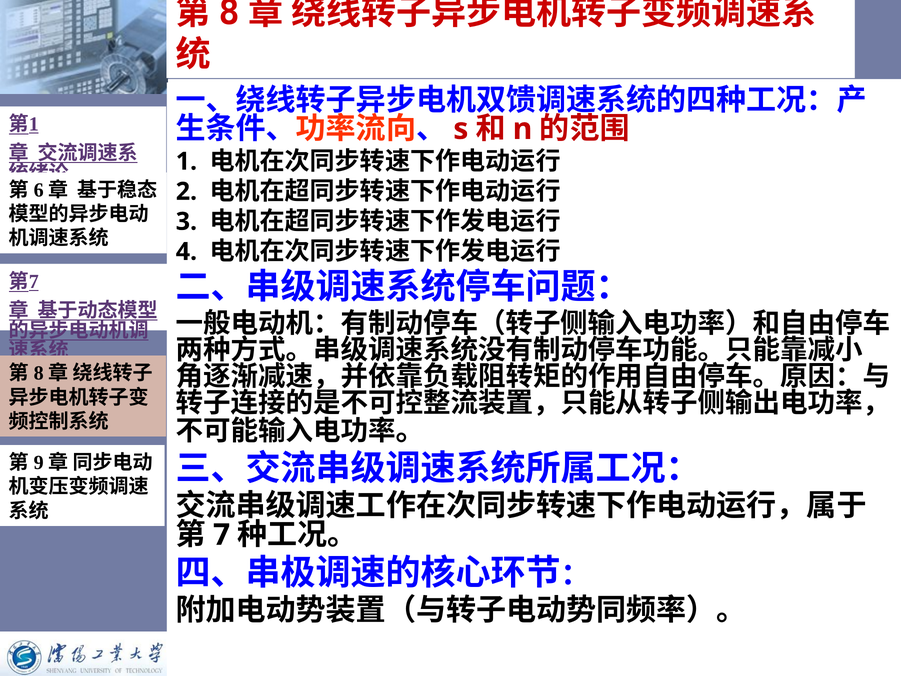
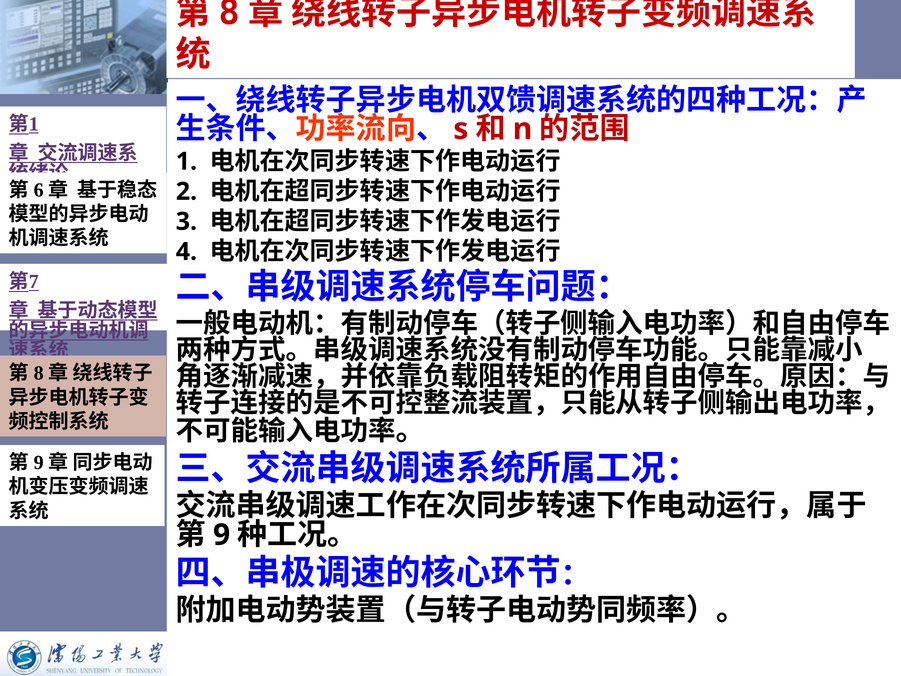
7: 7 -> 9 (222, 535)
